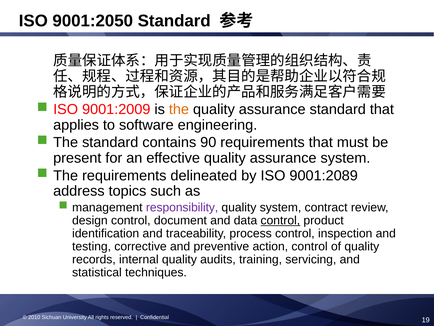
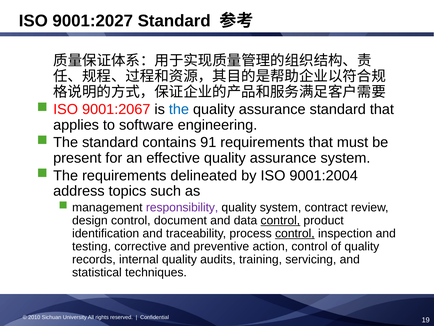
9001:2050: 9001:2050 -> 9001:2027 (93, 21)
9001:2009: 9001:2009 -> 9001:2067 (116, 109)
the colour: orange -> blue (179, 109)
90: 90 -> 91 (208, 142)
9001:2089: 9001:2089 -> 9001:2004 (324, 175)
control underline: none -> present (295, 233)
